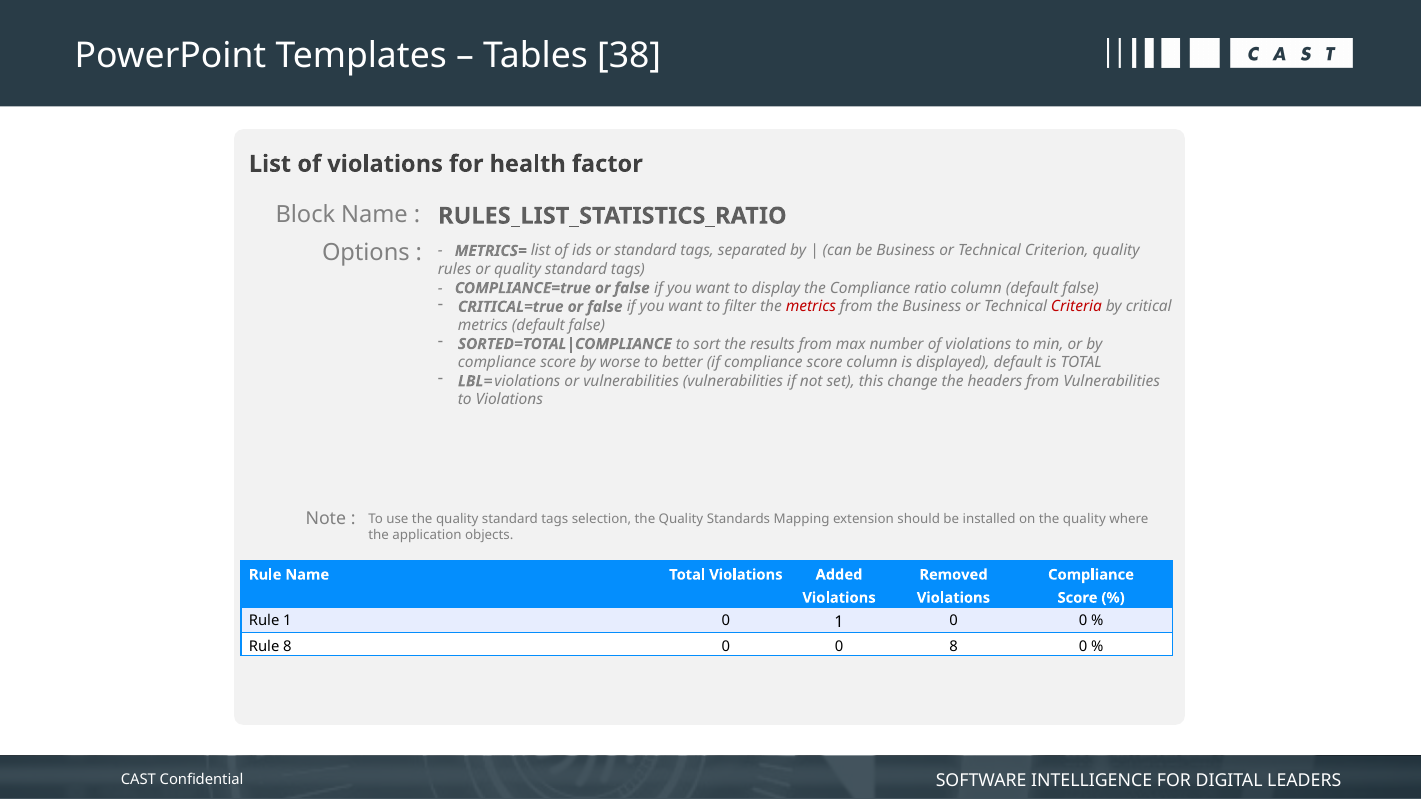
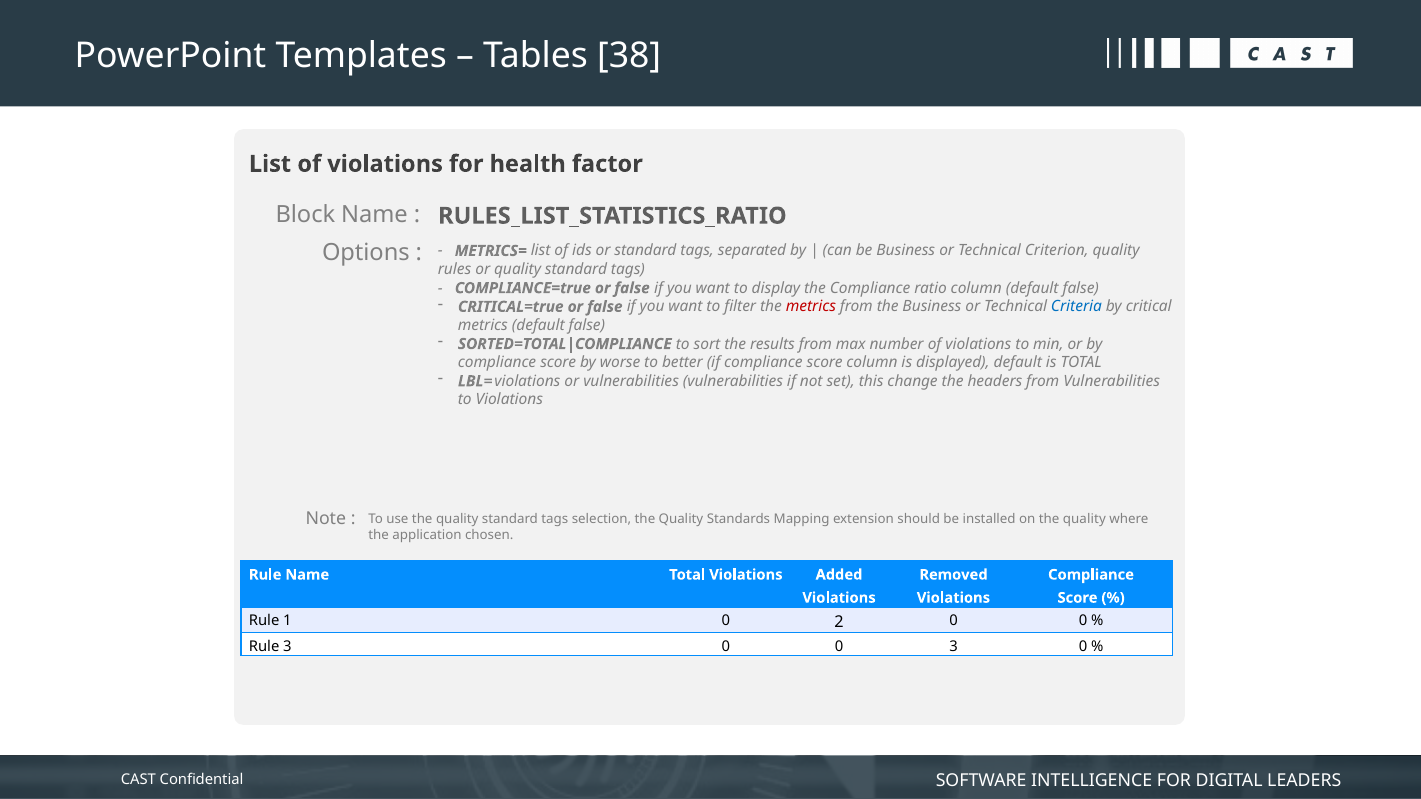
Criteria colour: red -> blue (1077, 307)
objects: objects -> chosen (489, 535)
0 1: 1 -> 2 (839, 623)
Rule 8: 8 -> 3 (287, 647)
0 8: 8 -> 3 (954, 647)
